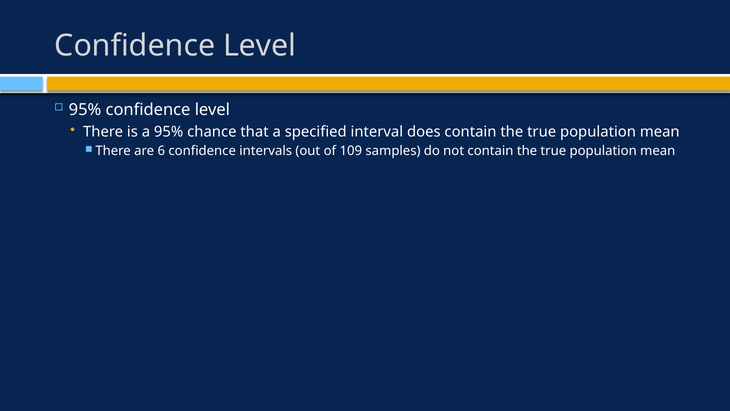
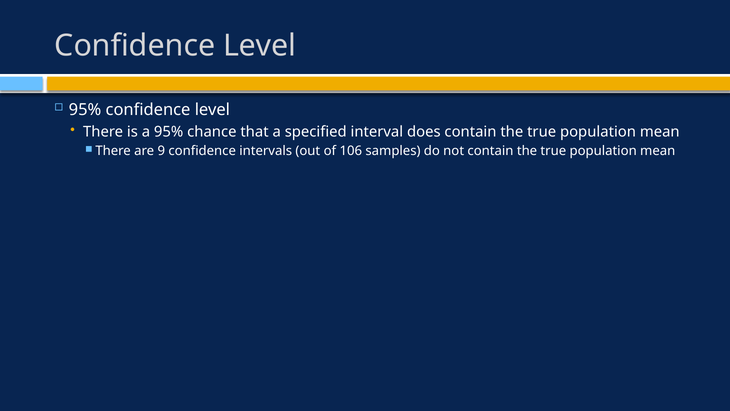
6: 6 -> 9 (161, 151)
109: 109 -> 106 (351, 151)
